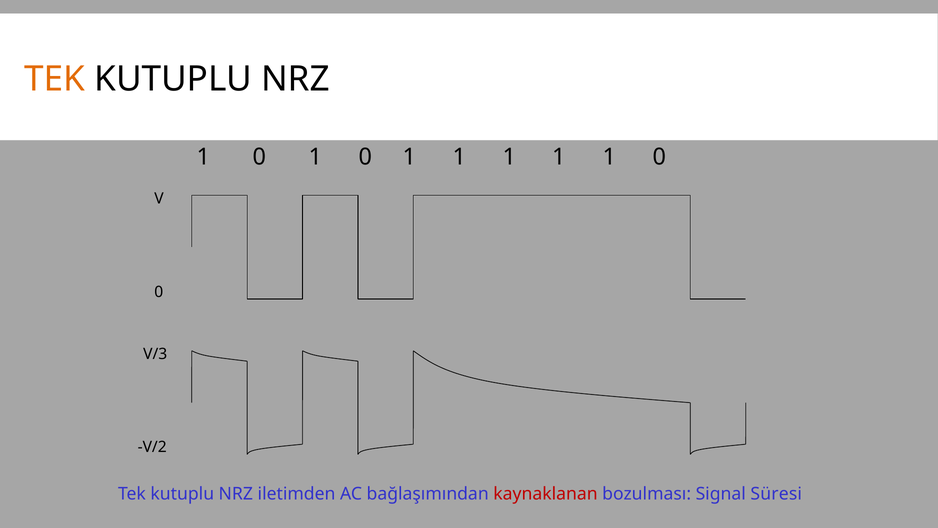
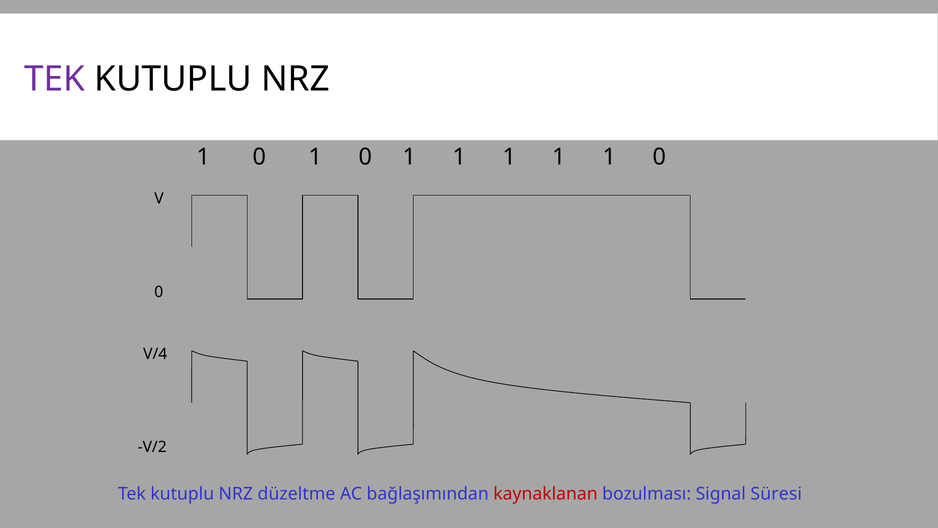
TEK colour: orange -> purple (55, 79)
V/3: V/3 -> V/4 (155, 354)
iletimden: iletimden -> düzeltme (296, 494)
